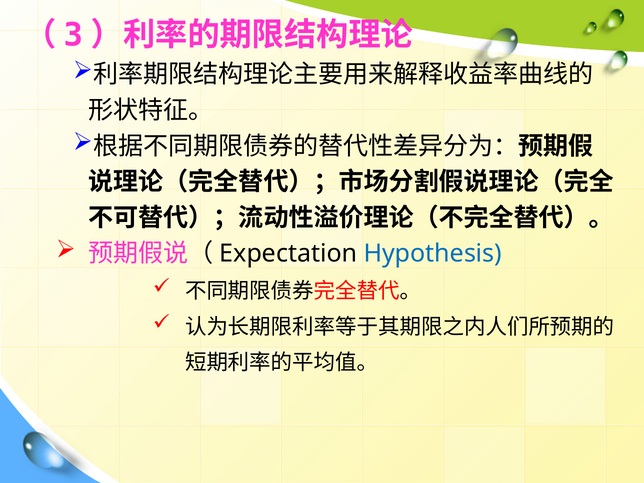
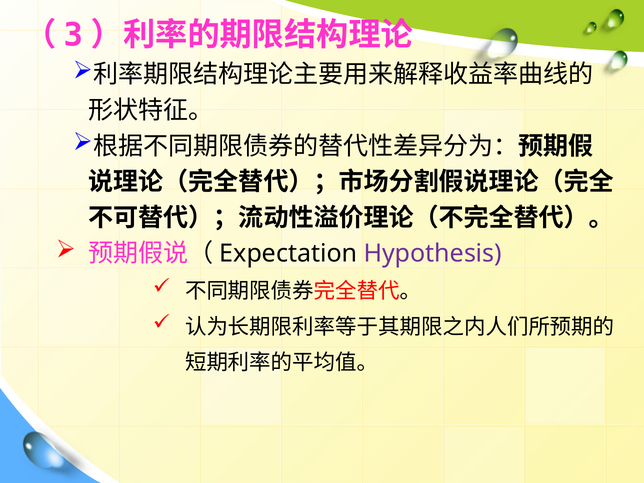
Hypothesis colour: blue -> purple (433, 254)
